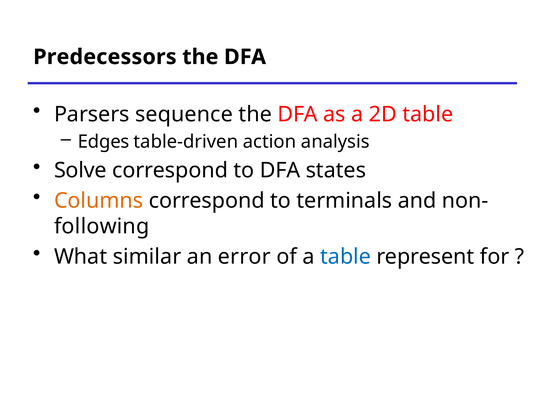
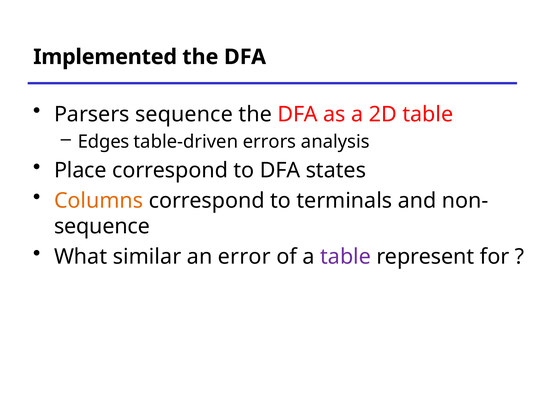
Predecessors: Predecessors -> Implemented (105, 57)
action: action -> errors (270, 142)
Solve: Solve -> Place (80, 170)
following: following -> sequence (102, 226)
table colour: blue -> purple (346, 256)
